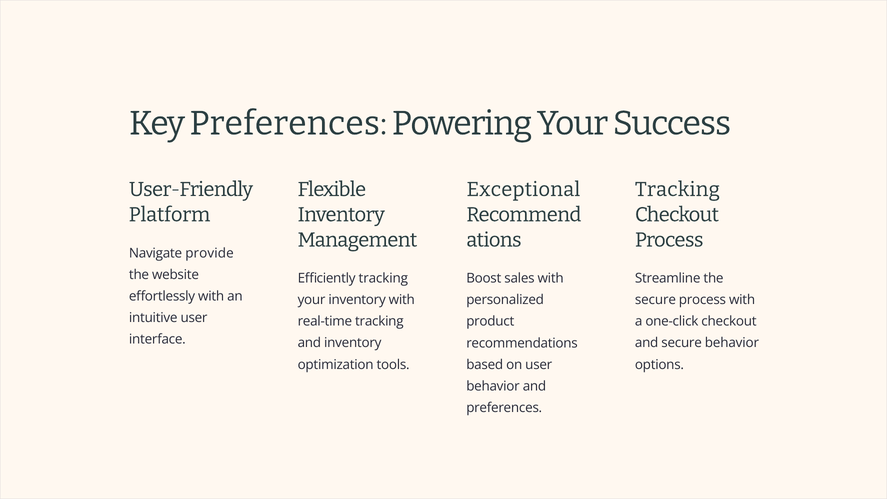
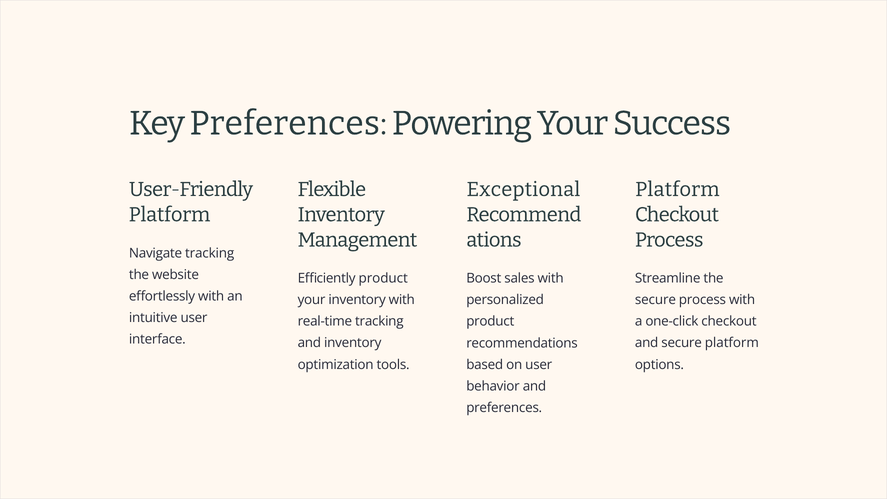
Tracking: Tracking -> Platform (677, 189)
Navigate provide: provide -> tracking (210, 253)
Efficiently tracking: tracking -> product (383, 278)
secure behavior: behavior -> platform (732, 343)
